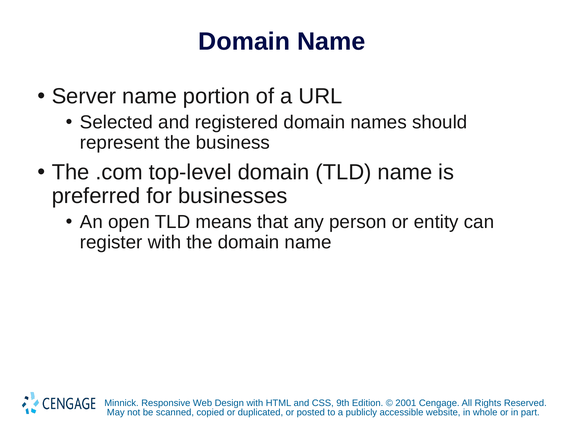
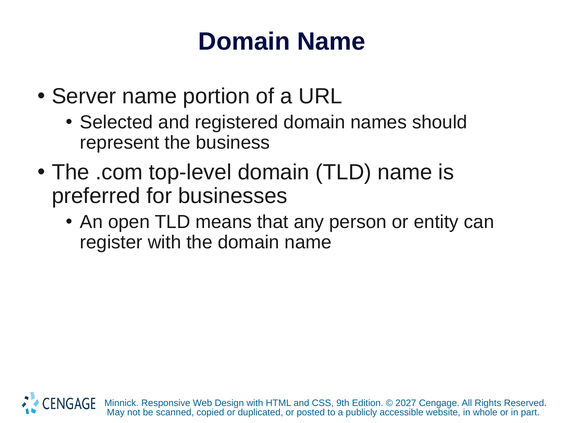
2001: 2001 -> 2027 (406, 403)
